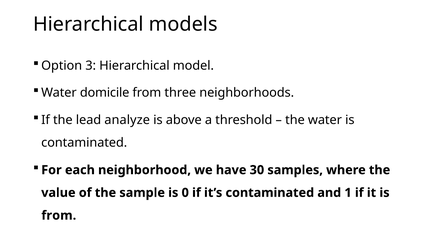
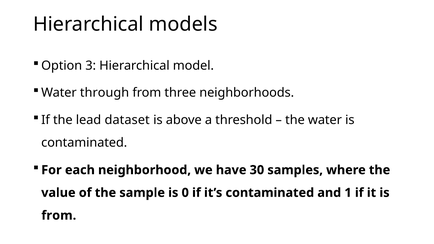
domicile: domicile -> through (105, 93)
analyze: analyze -> dataset (127, 120)
